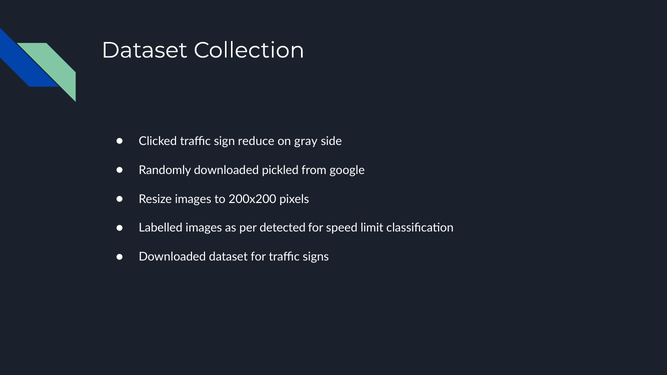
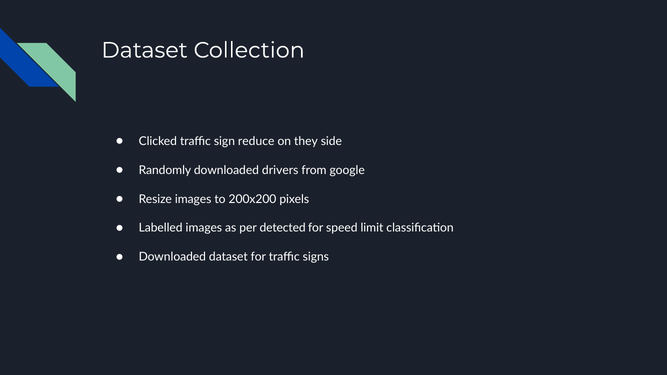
gray: gray -> they (306, 141)
pickled: pickled -> drivers (280, 170)
